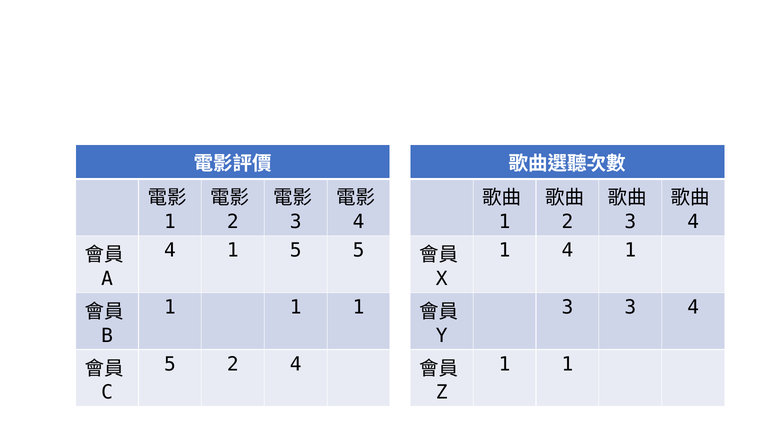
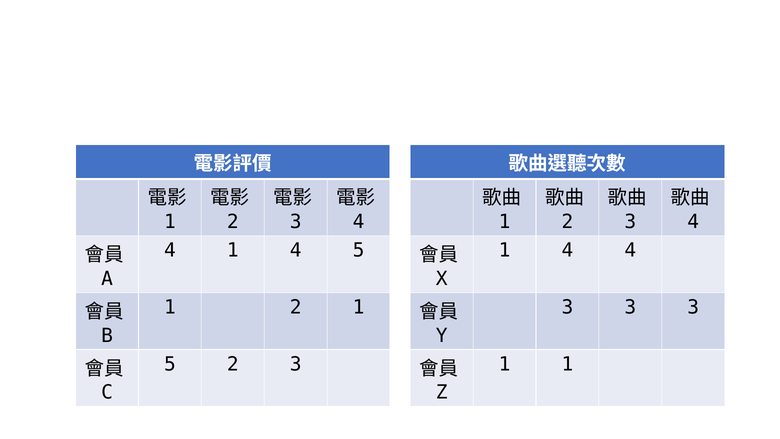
4 1 5: 5 -> 4 (296, 250)
1 4 1: 1 -> 4 (630, 250)
1: 1 -> 2 (296, 307)
3 3 4: 4 -> 3 (693, 307)
2 4: 4 -> 3 (296, 364)
